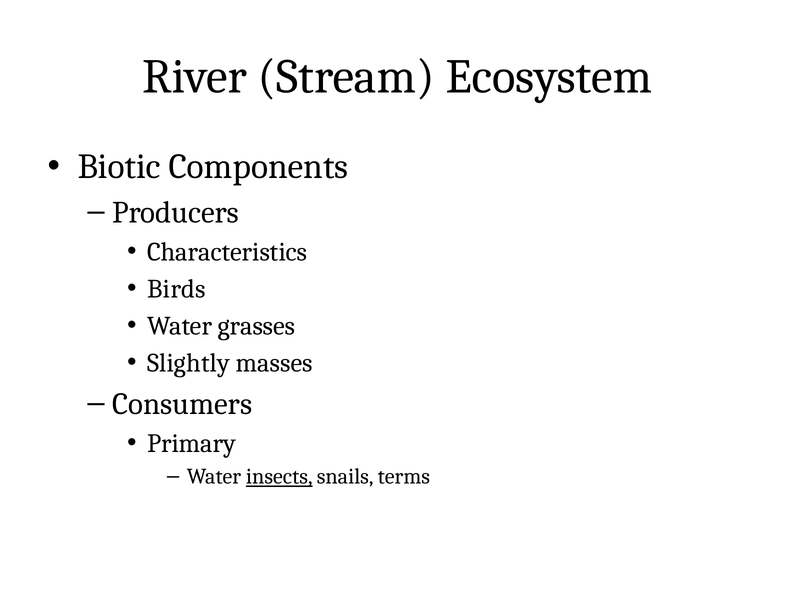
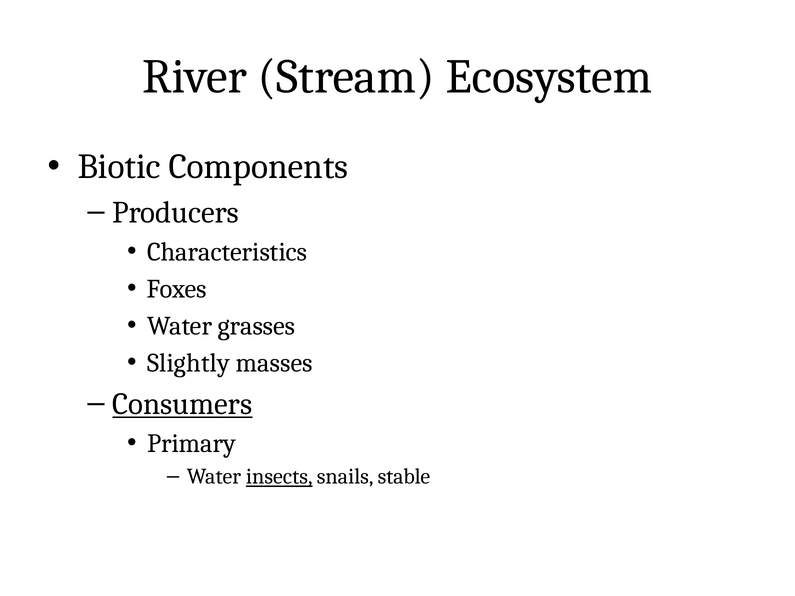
Birds: Birds -> Foxes (177, 289)
Consumers underline: none -> present (182, 404)
terms: terms -> stable (404, 477)
